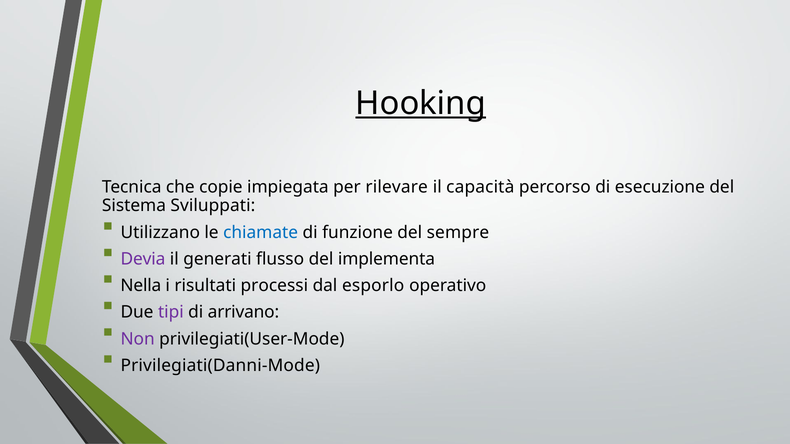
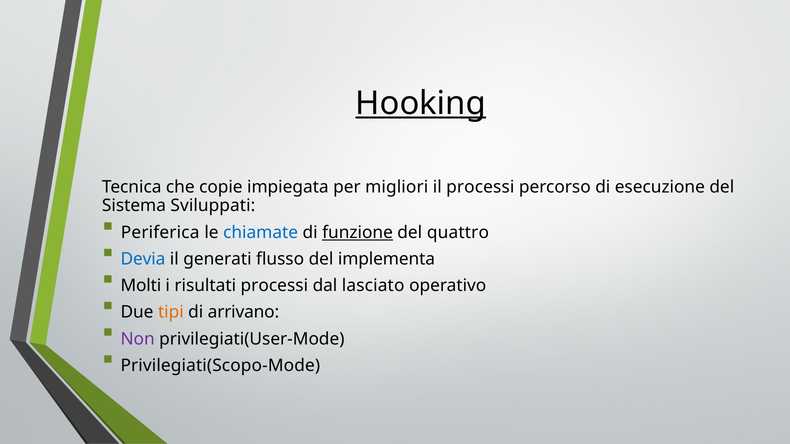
rilevare: rilevare -> migliori (397, 187)
il capacità: capacità -> processi (480, 187)
Utilizzano: Utilizzano -> Periferica (160, 233)
funzione underline: none -> present (358, 233)
sempre: sempre -> quattro (458, 233)
Devia colour: purple -> blue (143, 259)
Nella: Nella -> Molti (141, 286)
esporlo: esporlo -> lasciato (373, 286)
tipi colour: purple -> orange (171, 312)
Privilegiati(Danni-Mode: Privilegiati(Danni-Mode -> Privilegiati(Scopo-Mode (220, 366)
